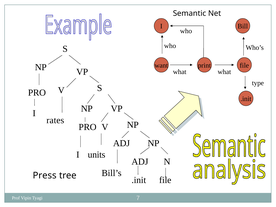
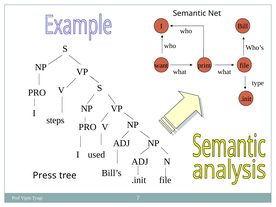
rates: rates -> steps (55, 120)
units: units -> used (96, 155)
